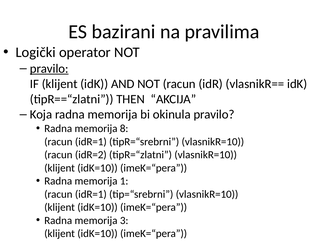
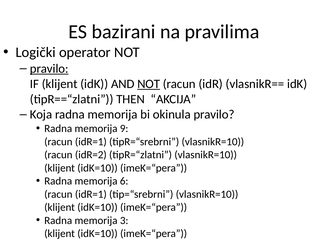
NOT underline: none -> present (149, 84)
8: 8 -> 9 (124, 129)
1: 1 -> 6 (124, 181)
